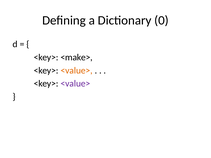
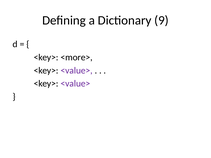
0: 0 -> 9 (161, 20)
<make>: <make> -> <more> (77, 57)
<value> colour: orange -> purple (77, 71)
